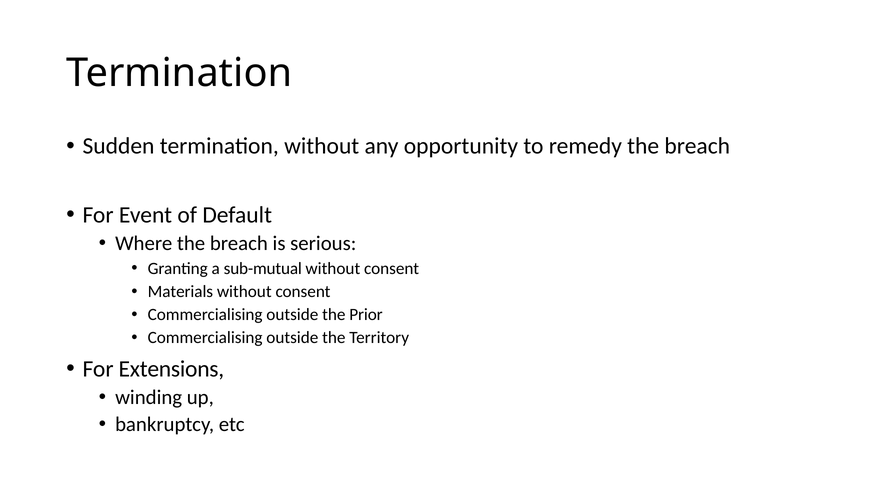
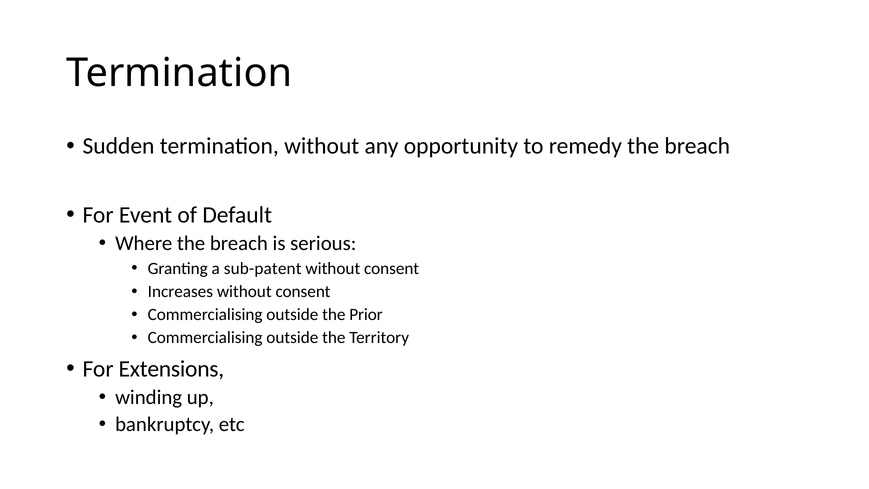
sub-mutual: sub-mutual -> sub-patent (263, 268)
Materials: Materials -> Increases (180, 291)
